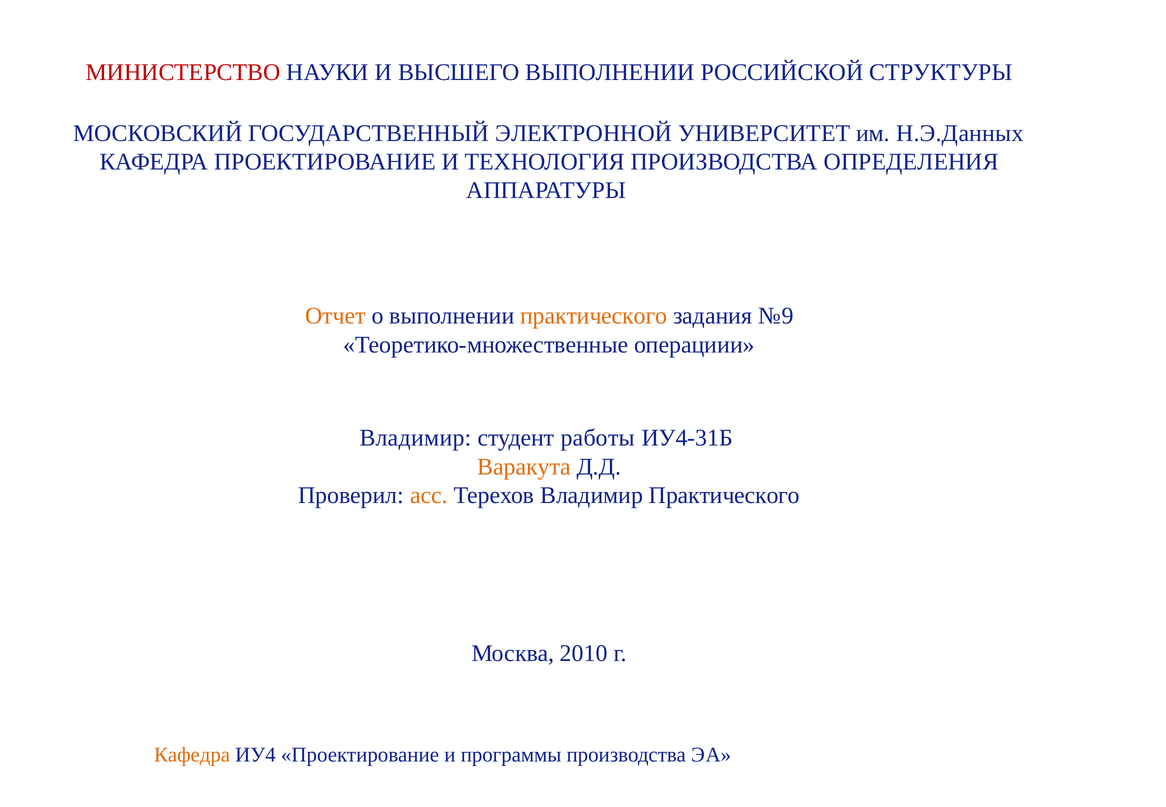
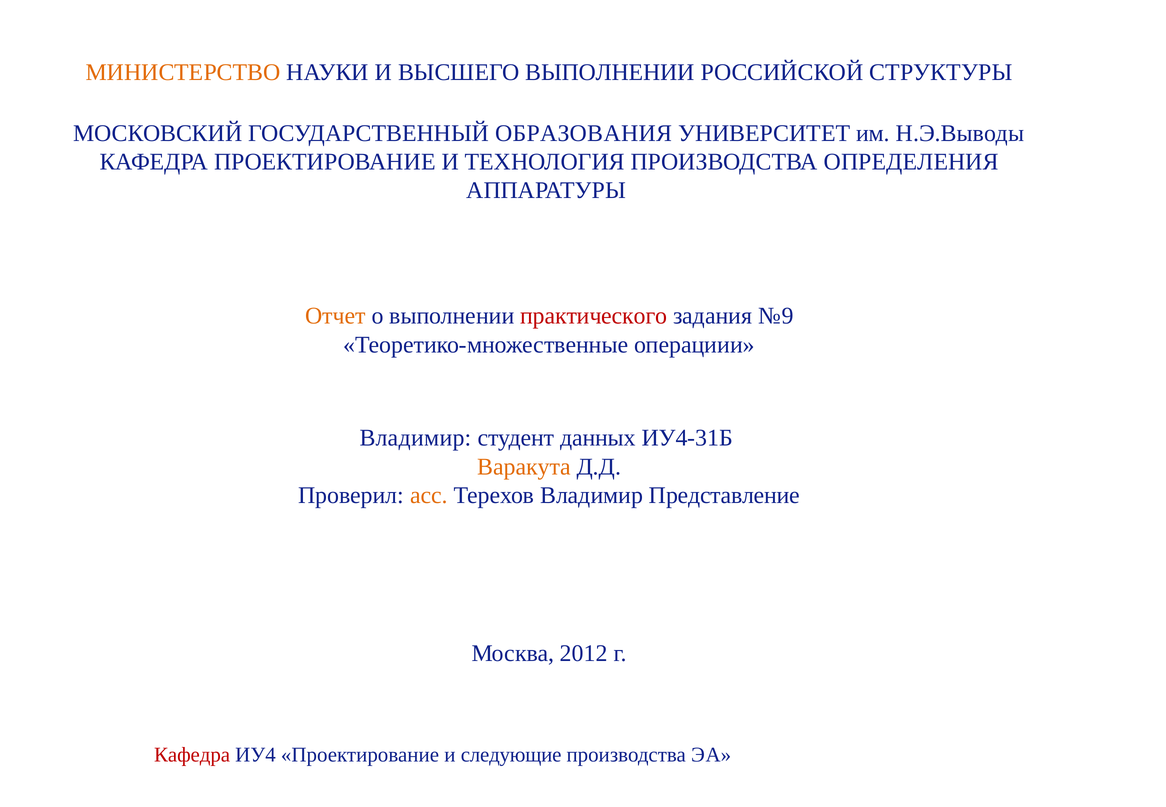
МИНИСТЕРСТВО colour: red -> orange (183, 72)
ЭЛЕКТРОННОЙ: ЭЛЕКТРОННОЙ -> ОБРАЗОВАНИЯ (584, 133)
Н.Э.Данных: Н.Э.Данных -> Н.Э.Выводы (960, 133)
практического colour: orange -> red (594, 316)
работы: работы -> данных (598, 438)
Владимир Практического: Практического -> Представление (724, 495)
2010: 2010 -> 2012 (584, 653)
Кафедра colour: orange -> red (192, 755)
программы: программы -> следующие (511, 755)
